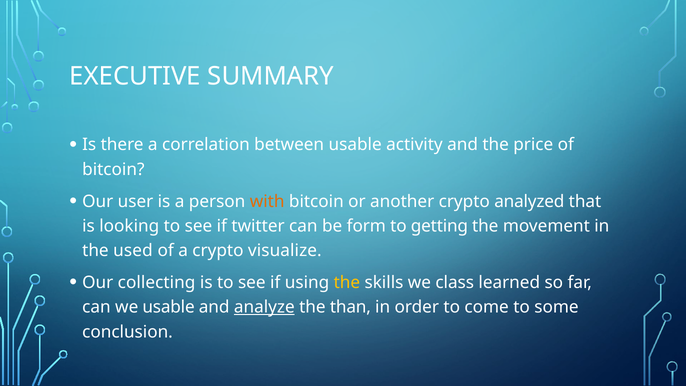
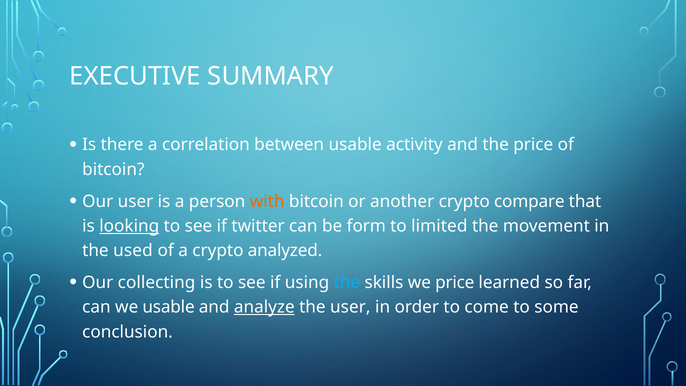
analyzed: analyzed -> compare (529, 201)
looking underline: none -> present (129, 226)
getting: getting -> limited (439, 226)
visualize: visualize -> analyzed (285, 251)
the colour: yellow -> light blue (347, 283)
we class: class -> price (455, 283)
the than: than -> user (350, 307)
